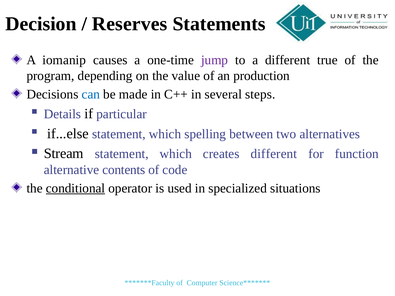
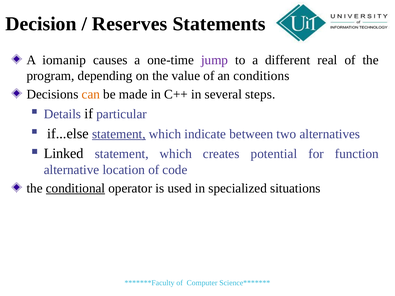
true: true -> real (327, 60)
production: production -> conditions (261, 76)
can colour: blue -> orange (91, 94)
statement underline: none -> present (119, 134)
spelling: spelling -> indicate (205, 134)
Stream: Stream -> Linked (64, 154)
creates different: different -> potential (274, 154)
contents: contents -> location (124, 170)
